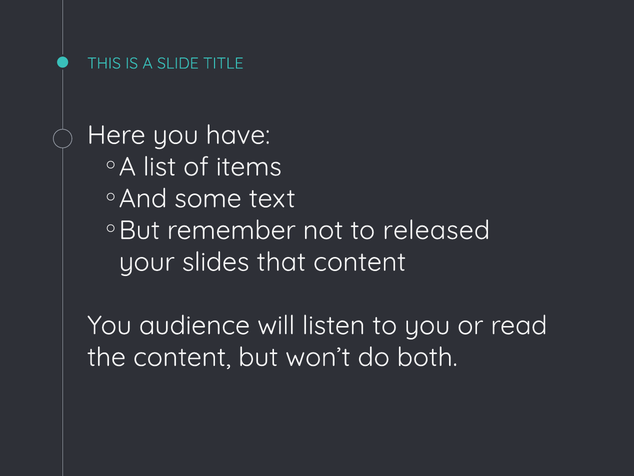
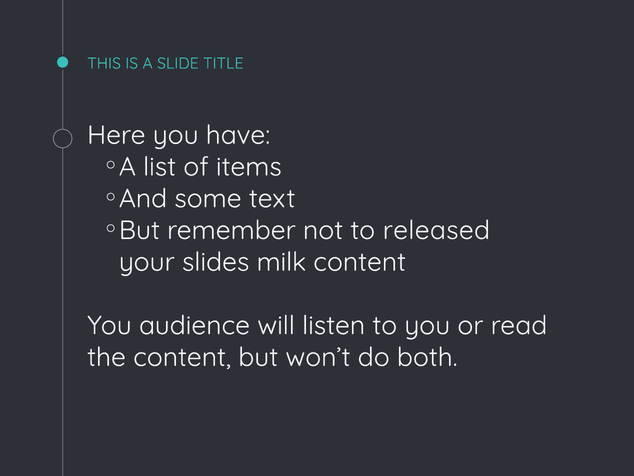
that: that -> milk (281, 262)
